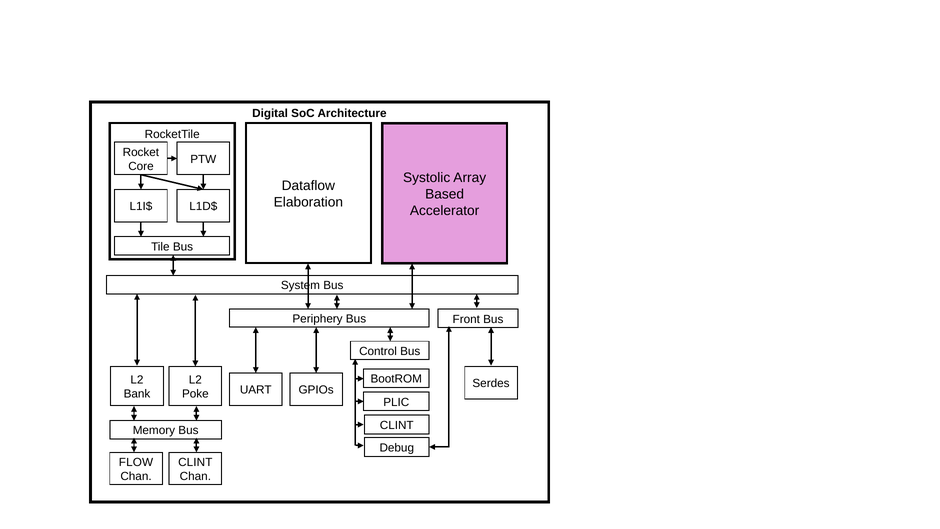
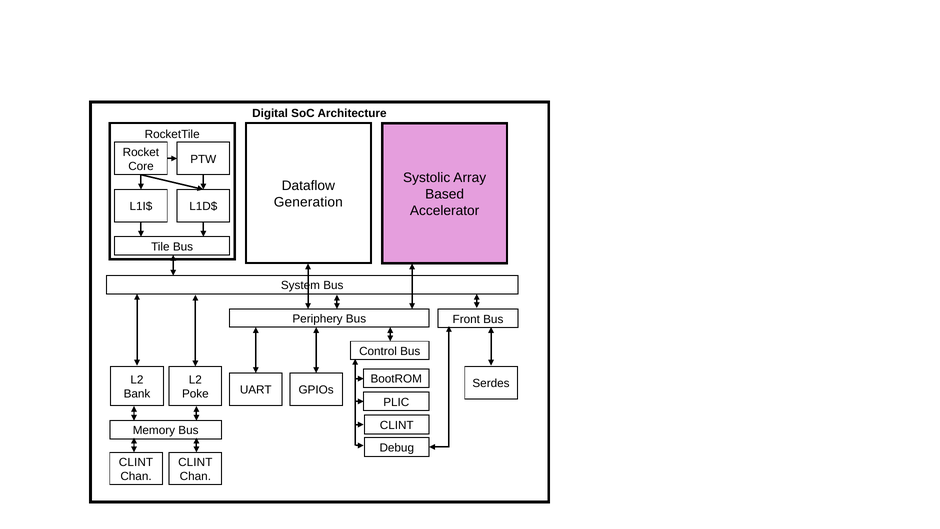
Elaboration: Elaboration -> Generation (308, 202)
FLOW: FLOW -> CLINT (136, 462)
